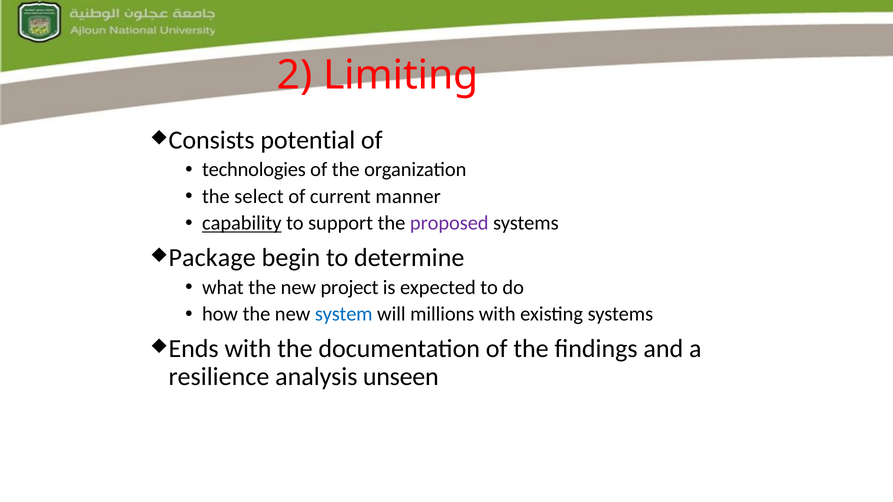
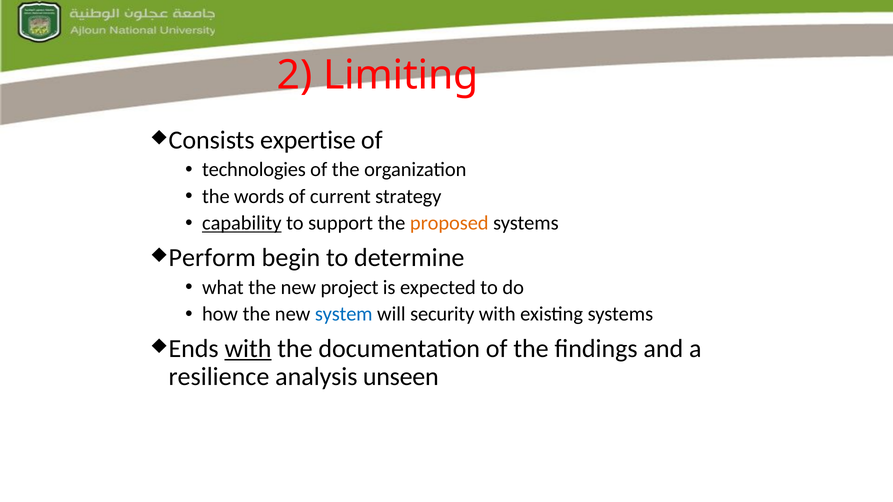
potential: potential -> expertise (308, 140)
select: select -> words (259, 197)
manner: manner -> strategy (408, 197)
proposed colour: purple -> orange (449, 223)
Package: Package -> Perform (212, 258)
millions: millions -> security (442, 314)
with underline: none -> present (248, 349)
